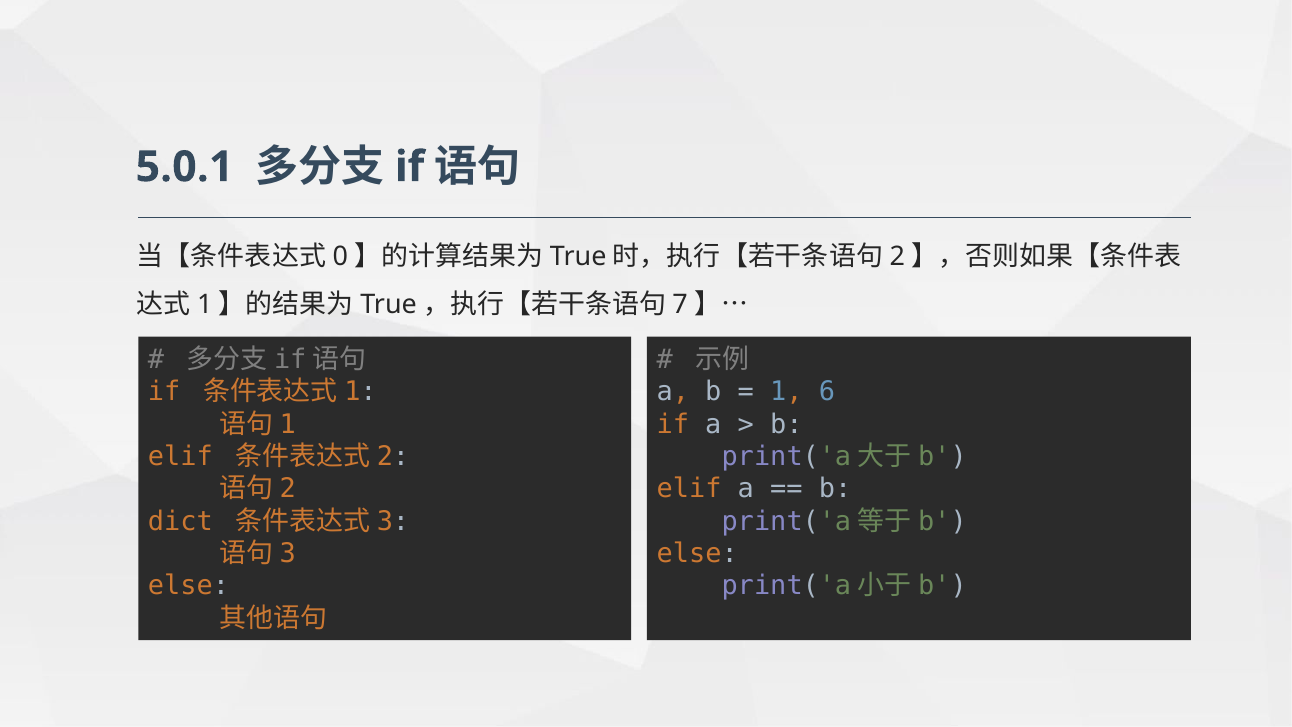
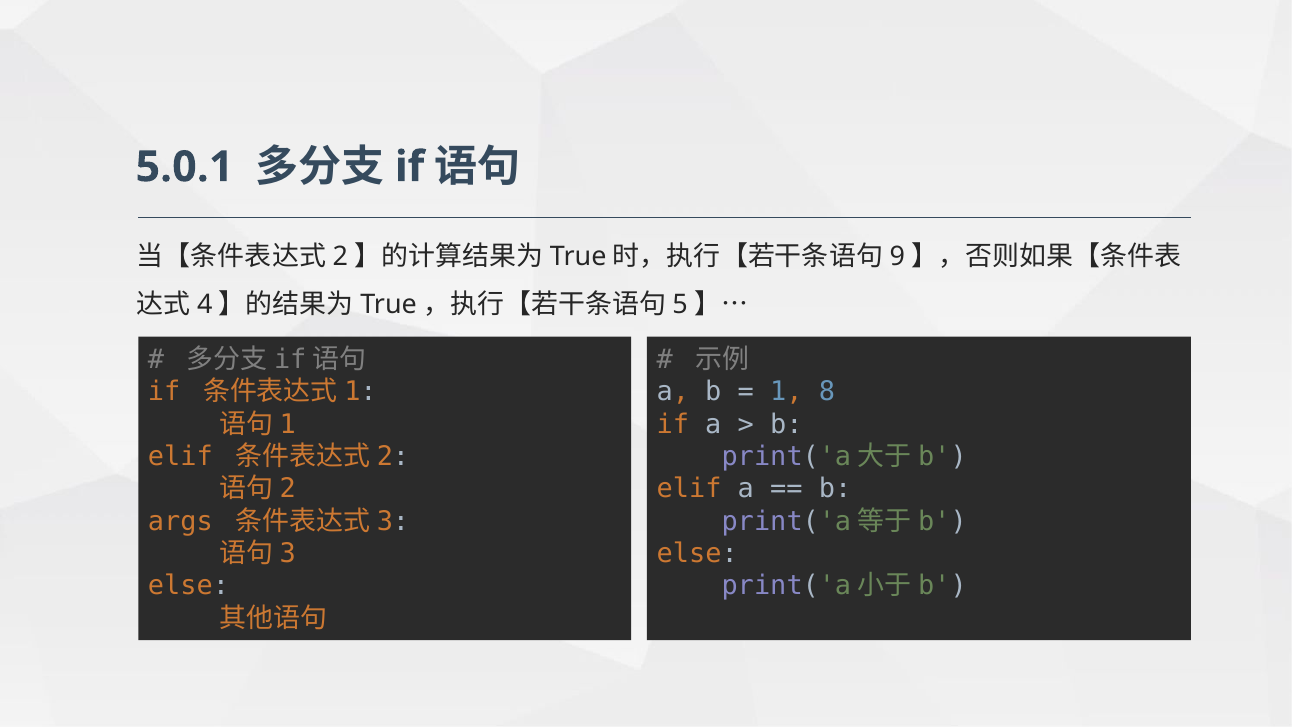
0: 0 -> 2 (340, 256)
2: 2 -> 9 (897, 256)
1: 1 -> 4 (205, 305)
7: 7 -> 5 (680, 305)
6: 6 -> 8 (827, 392)
dict: dict -> args (180, 521)
